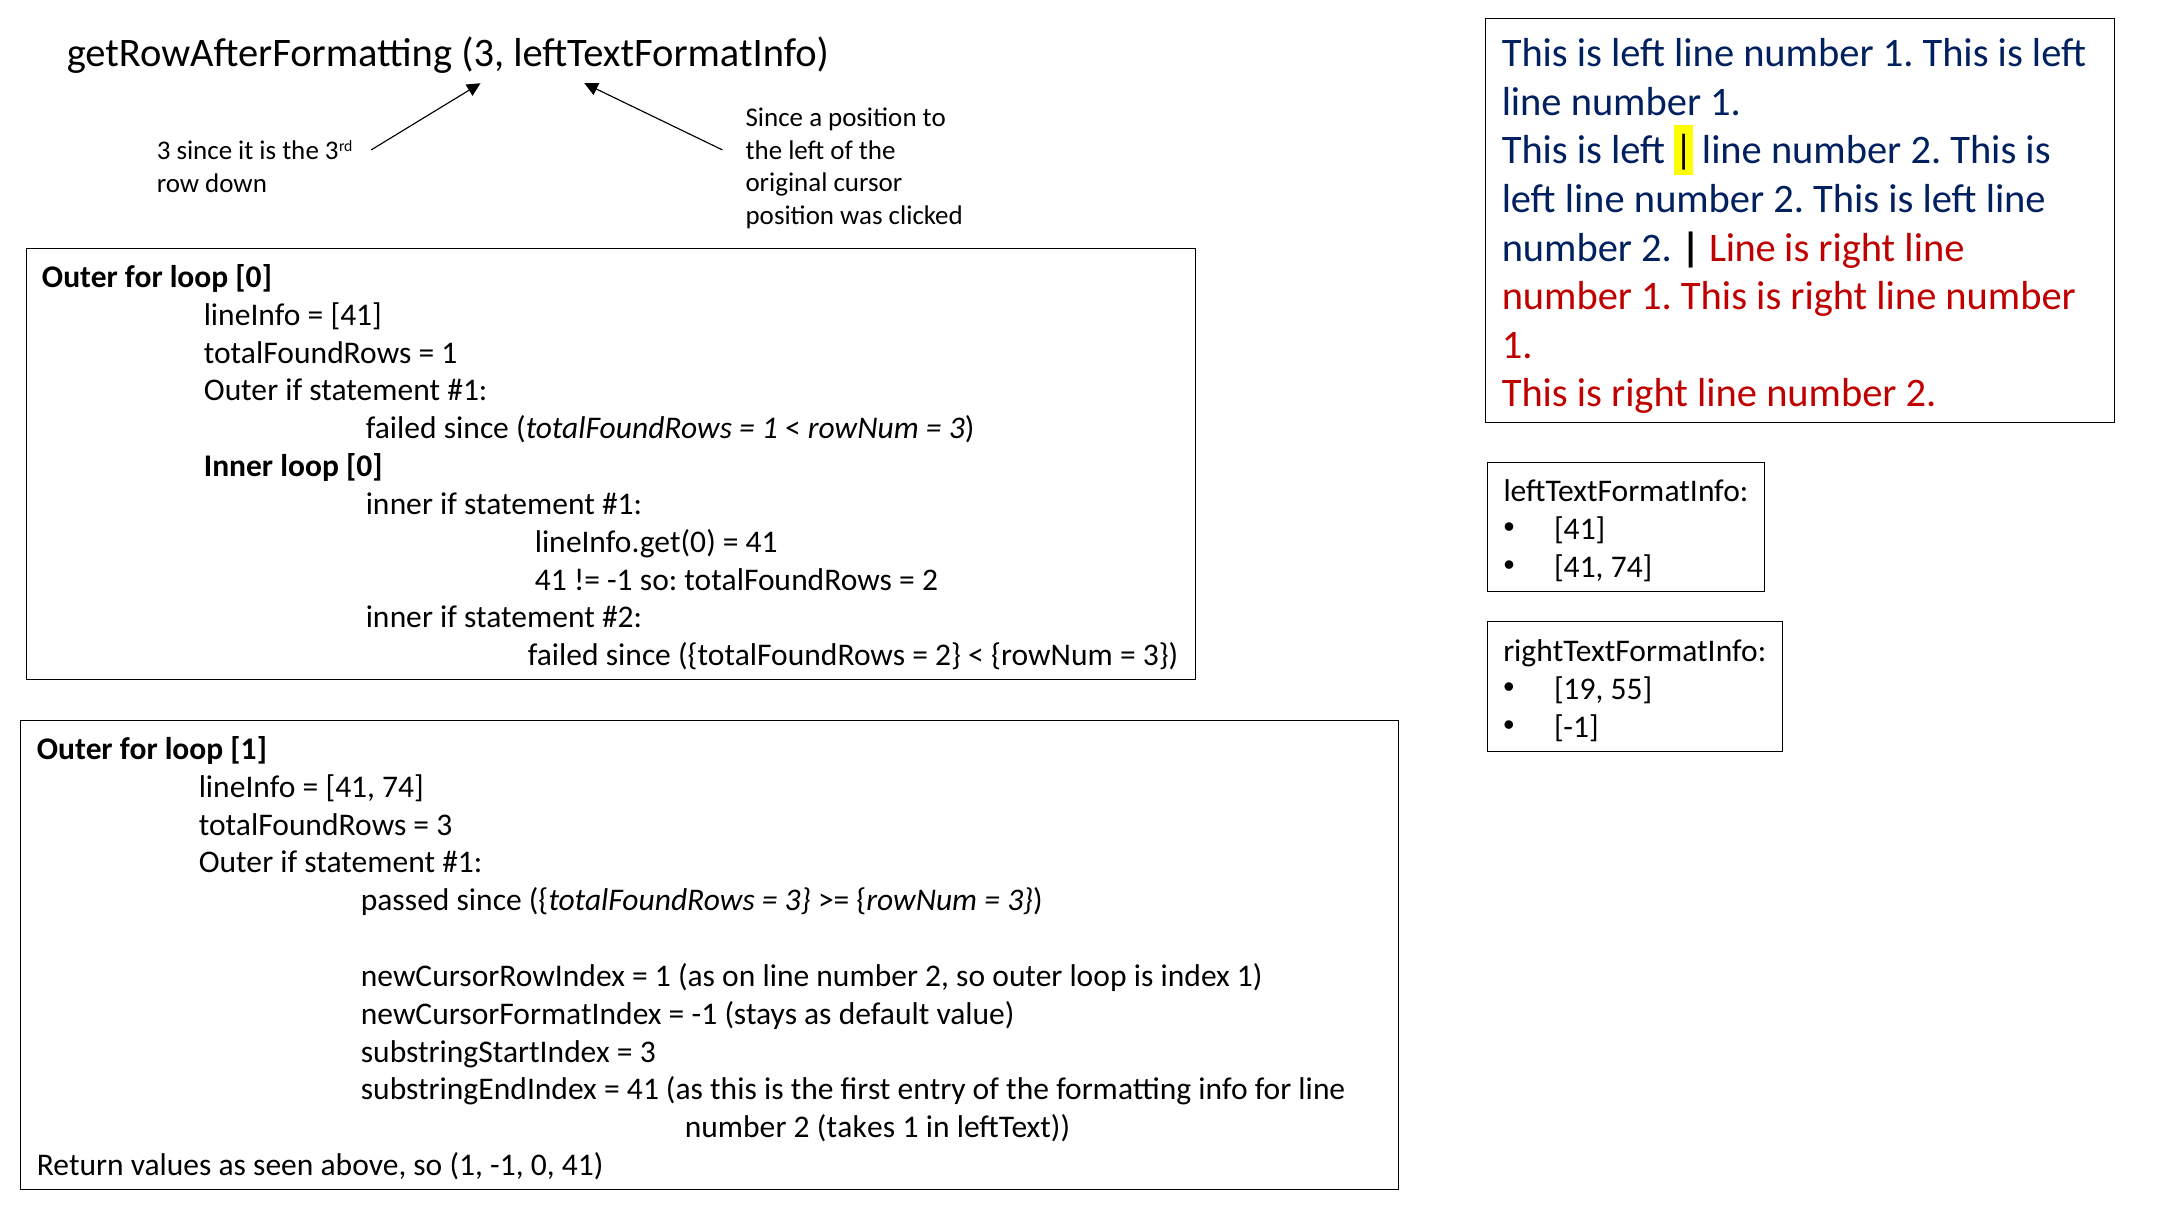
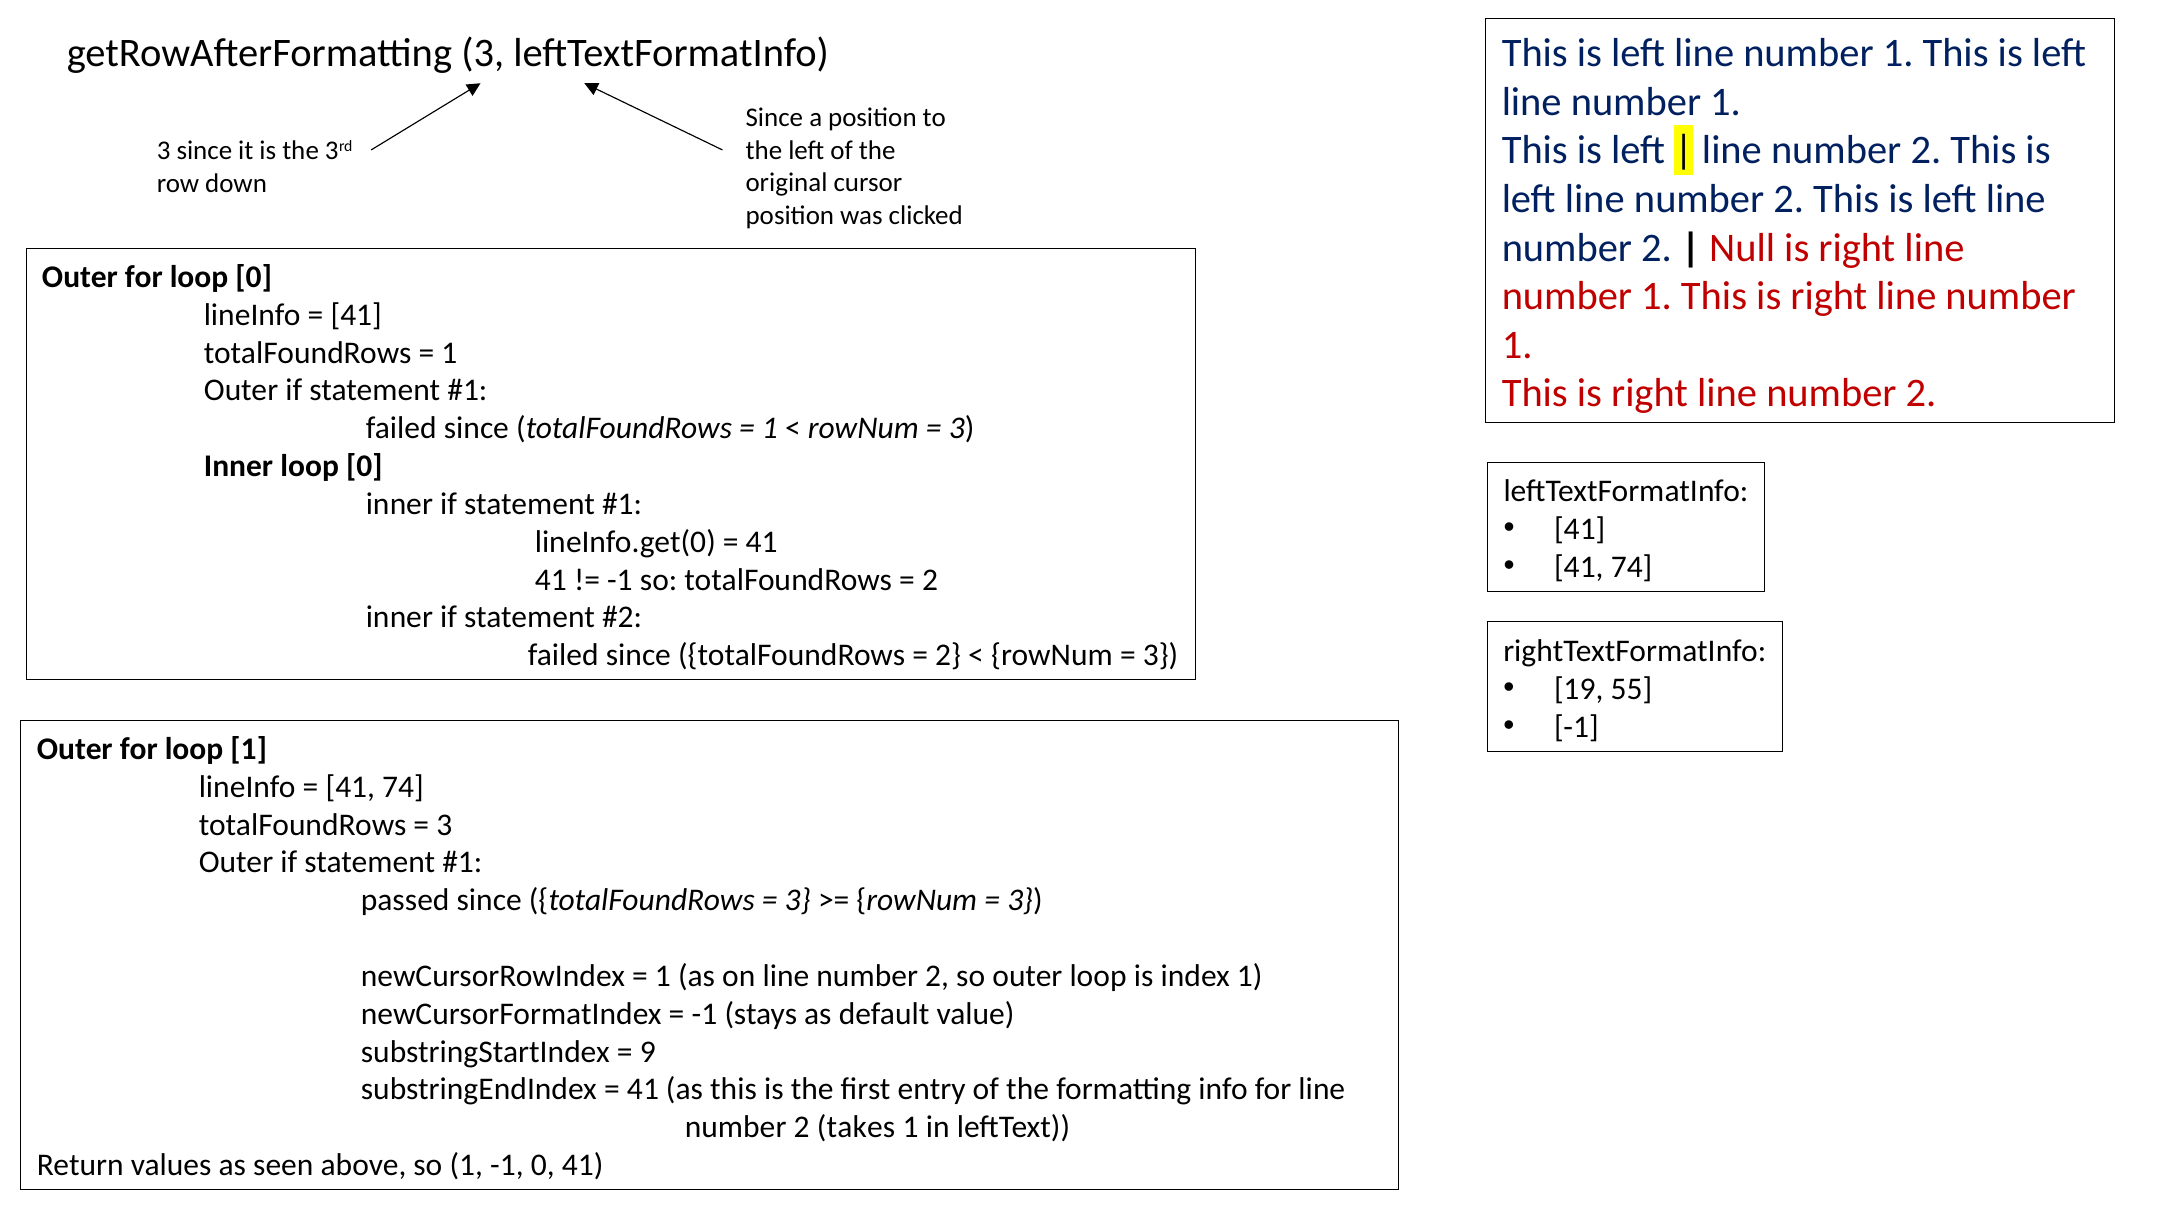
Line: Line -> Null (1742, 248)
3: 3 -> 9 (648, 1052)
